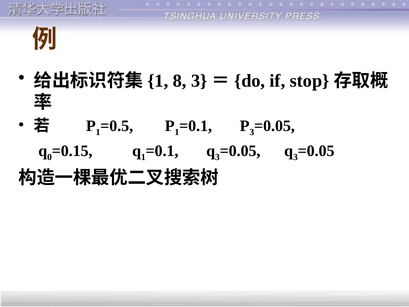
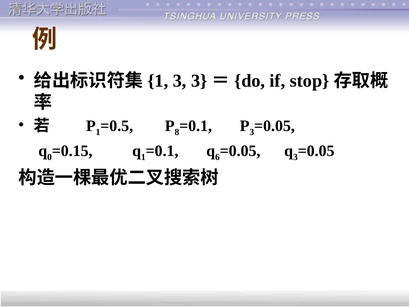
8: 8 -> 3 (180, 81)
1: 1 -> 8 (177, 132)
3: 3 -> 6 (217, 157)
